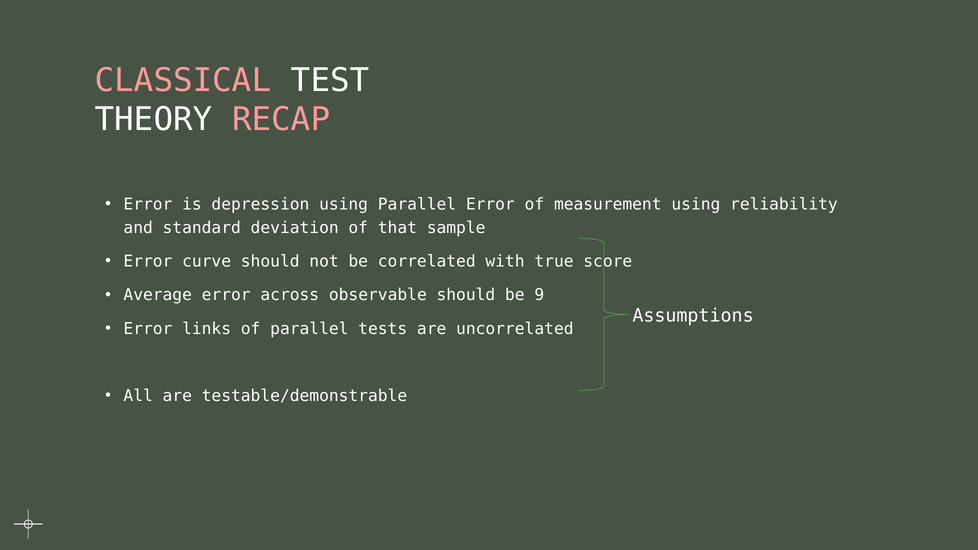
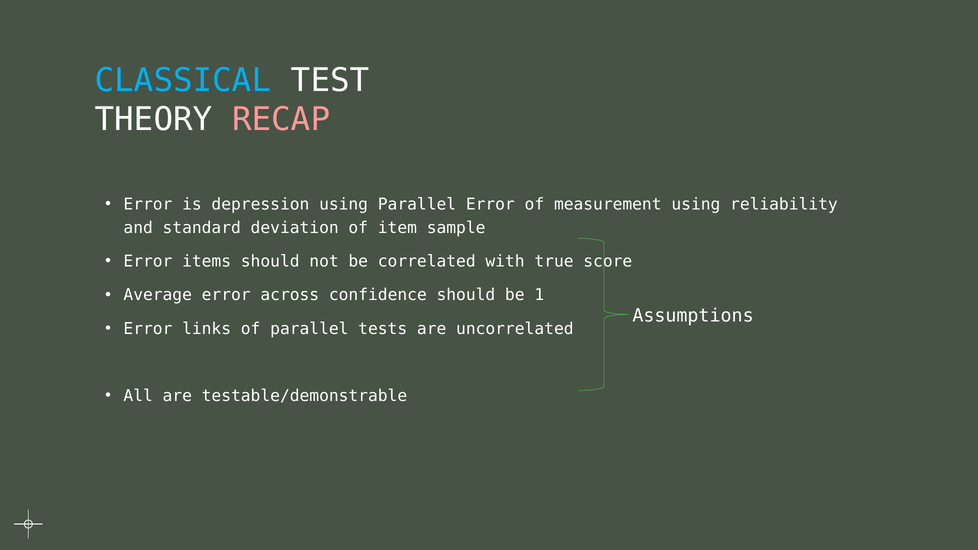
CLASSICAL colour: pink -> light blue (183, 80)
that: that -> item (397, 228)
curve: curve -> items (207, 262)
observable: observable -> confidence (378, 295)
9: 9 -> 1 (539, 295)
